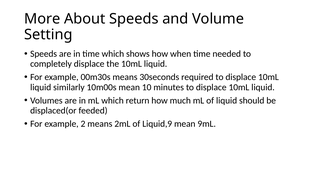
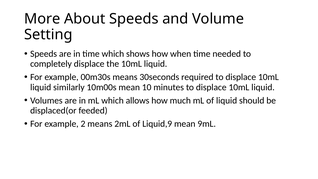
return: return -> allows (138, 100)
